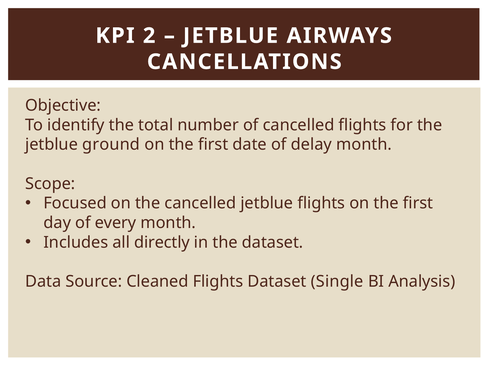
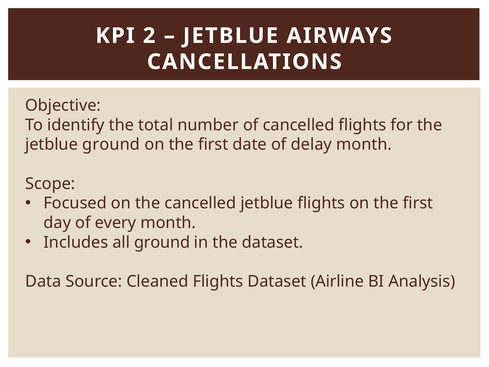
all directly: directly -> ground (162, 242)
Single: Single -> Airline (337, 281)
